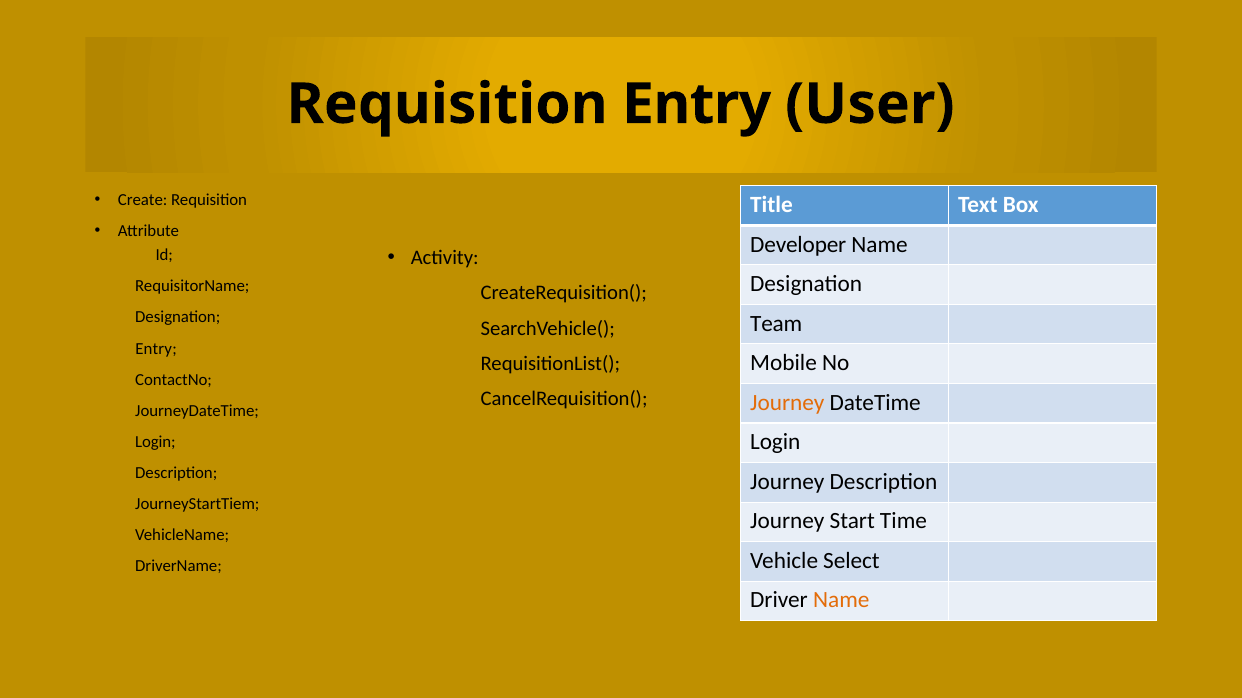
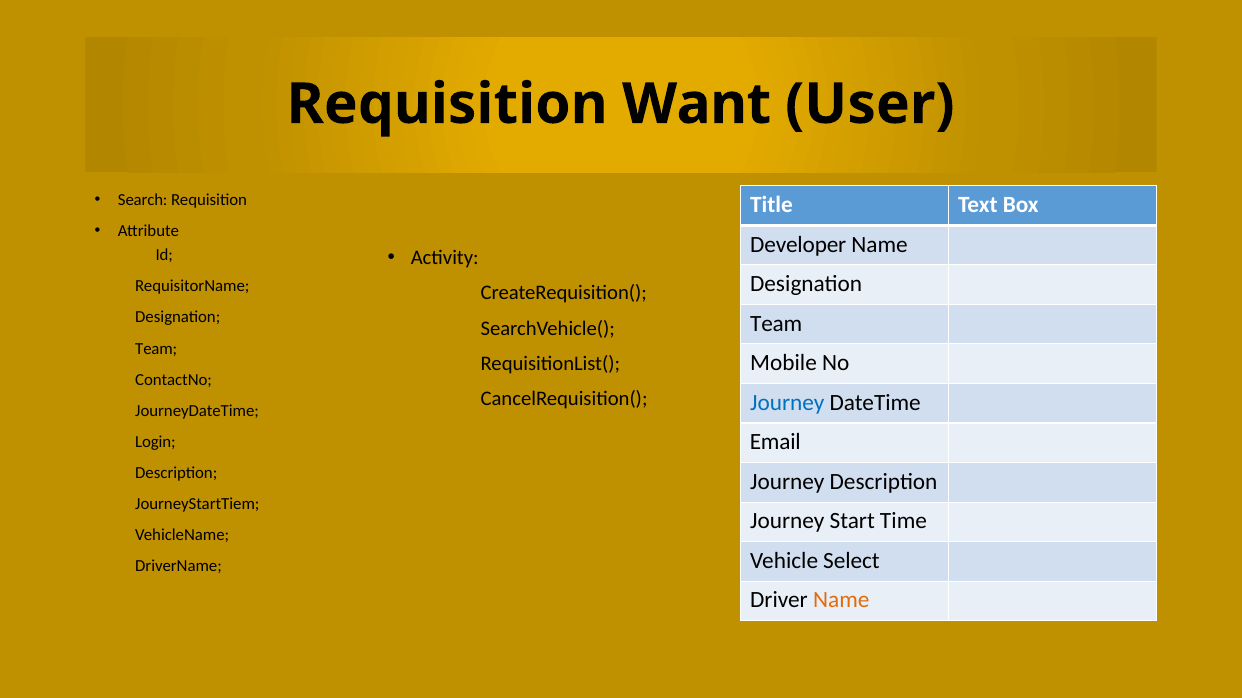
Requisition Entry: Entry -> Want (697, 104)
Create: Create -> Search (143, 200)
Entry: Entry -> Team (156, 349)
Journey colour: orange -> blue (787, 403)
Login: Login -> Email (775, 443)
